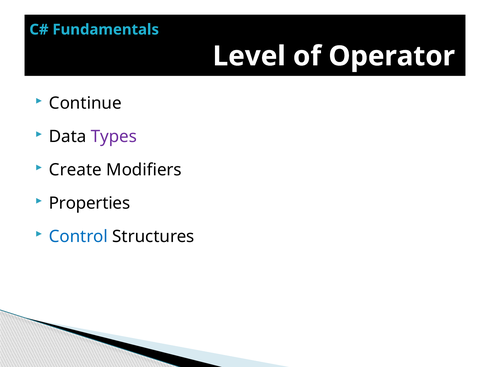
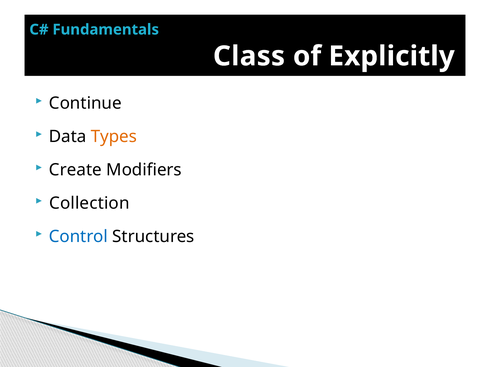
Level: Level -> Class (249, 56)
Operator: Operator -> Explicitly (392, 56)
Types colour: purple -> orange (114, 137)
Properties: Properties -> Collection (89, 203)
